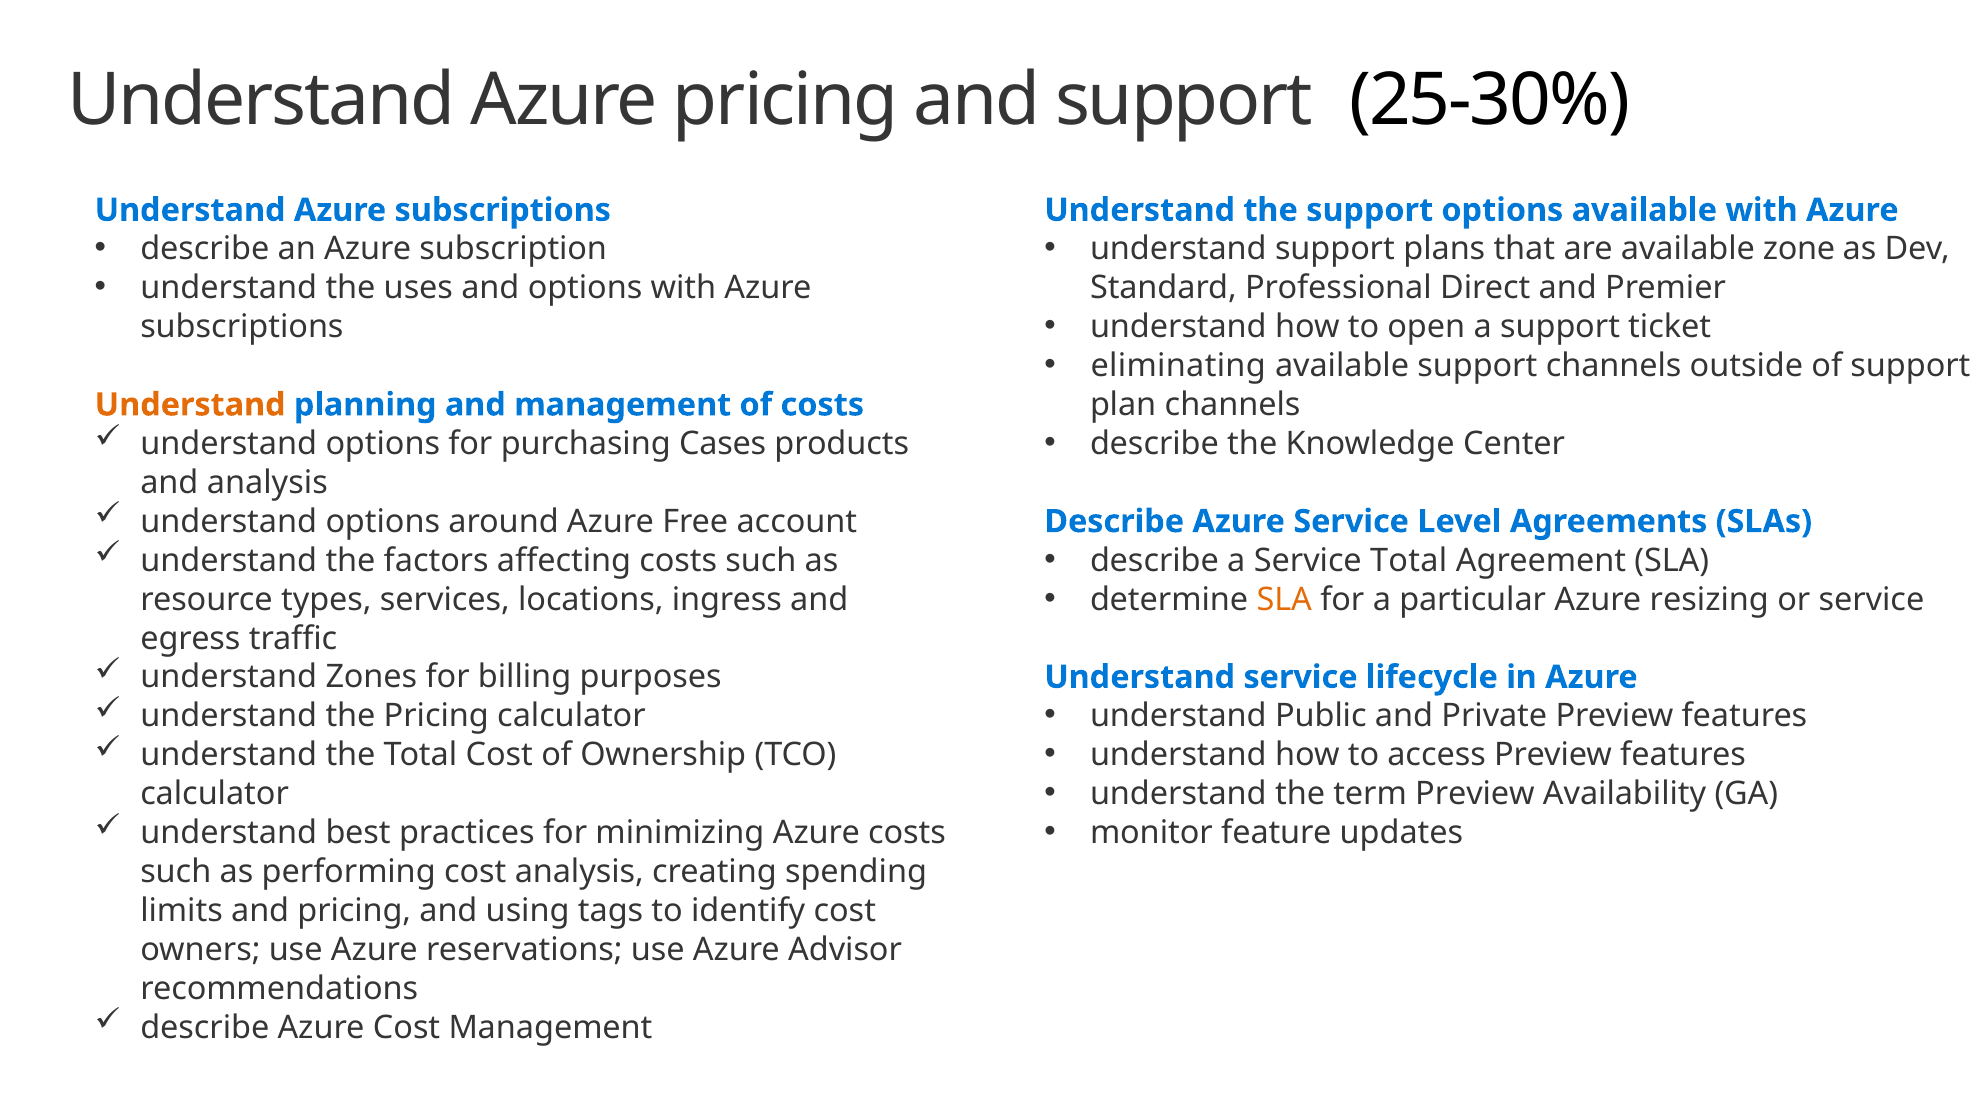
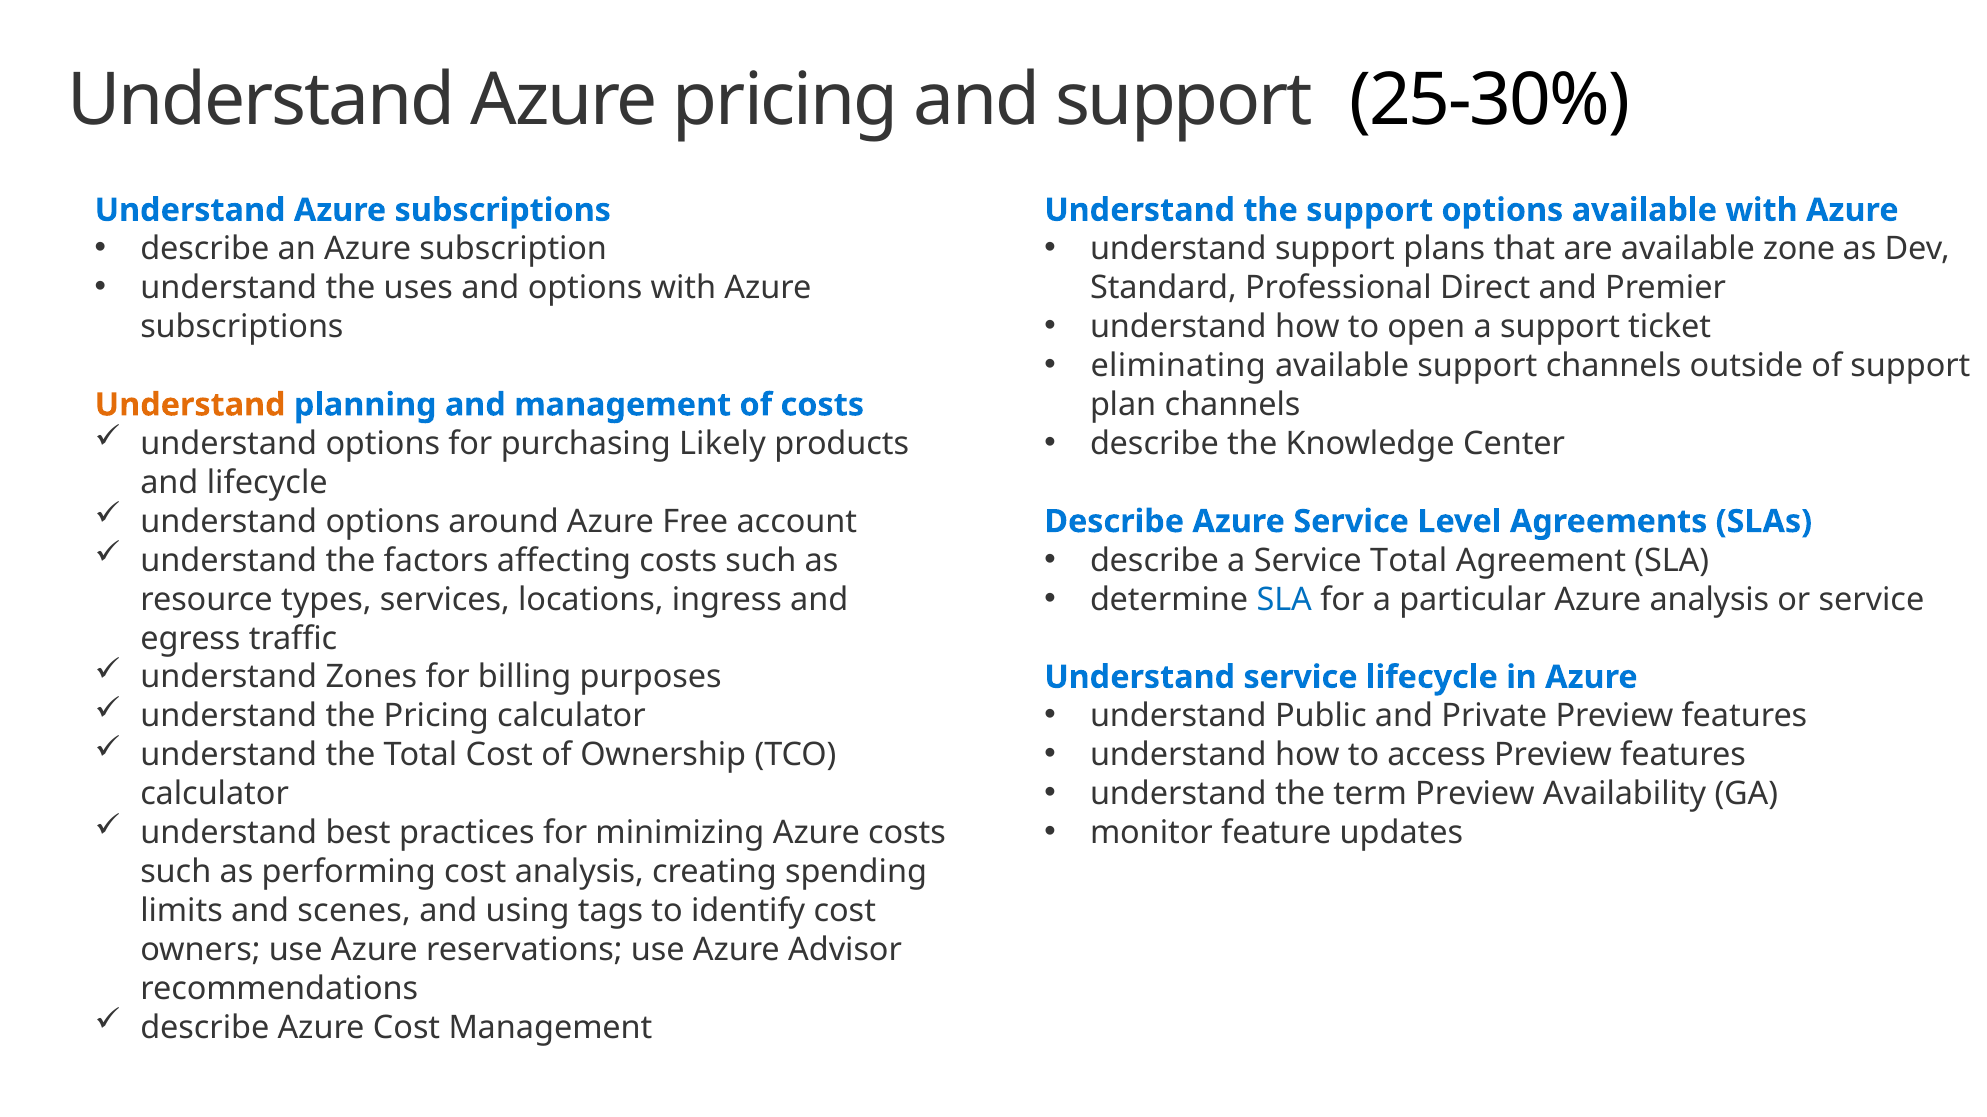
Cases: Cases -> Likely (722, 444)
and analysis: analysis -> lifecycle (267, 483)
SLA colour: orange -> blue (1284, 600)
Azure resizing: resizing -> analysis (1709, 600)
and pricing: pricing -> scenes (354, 911)
